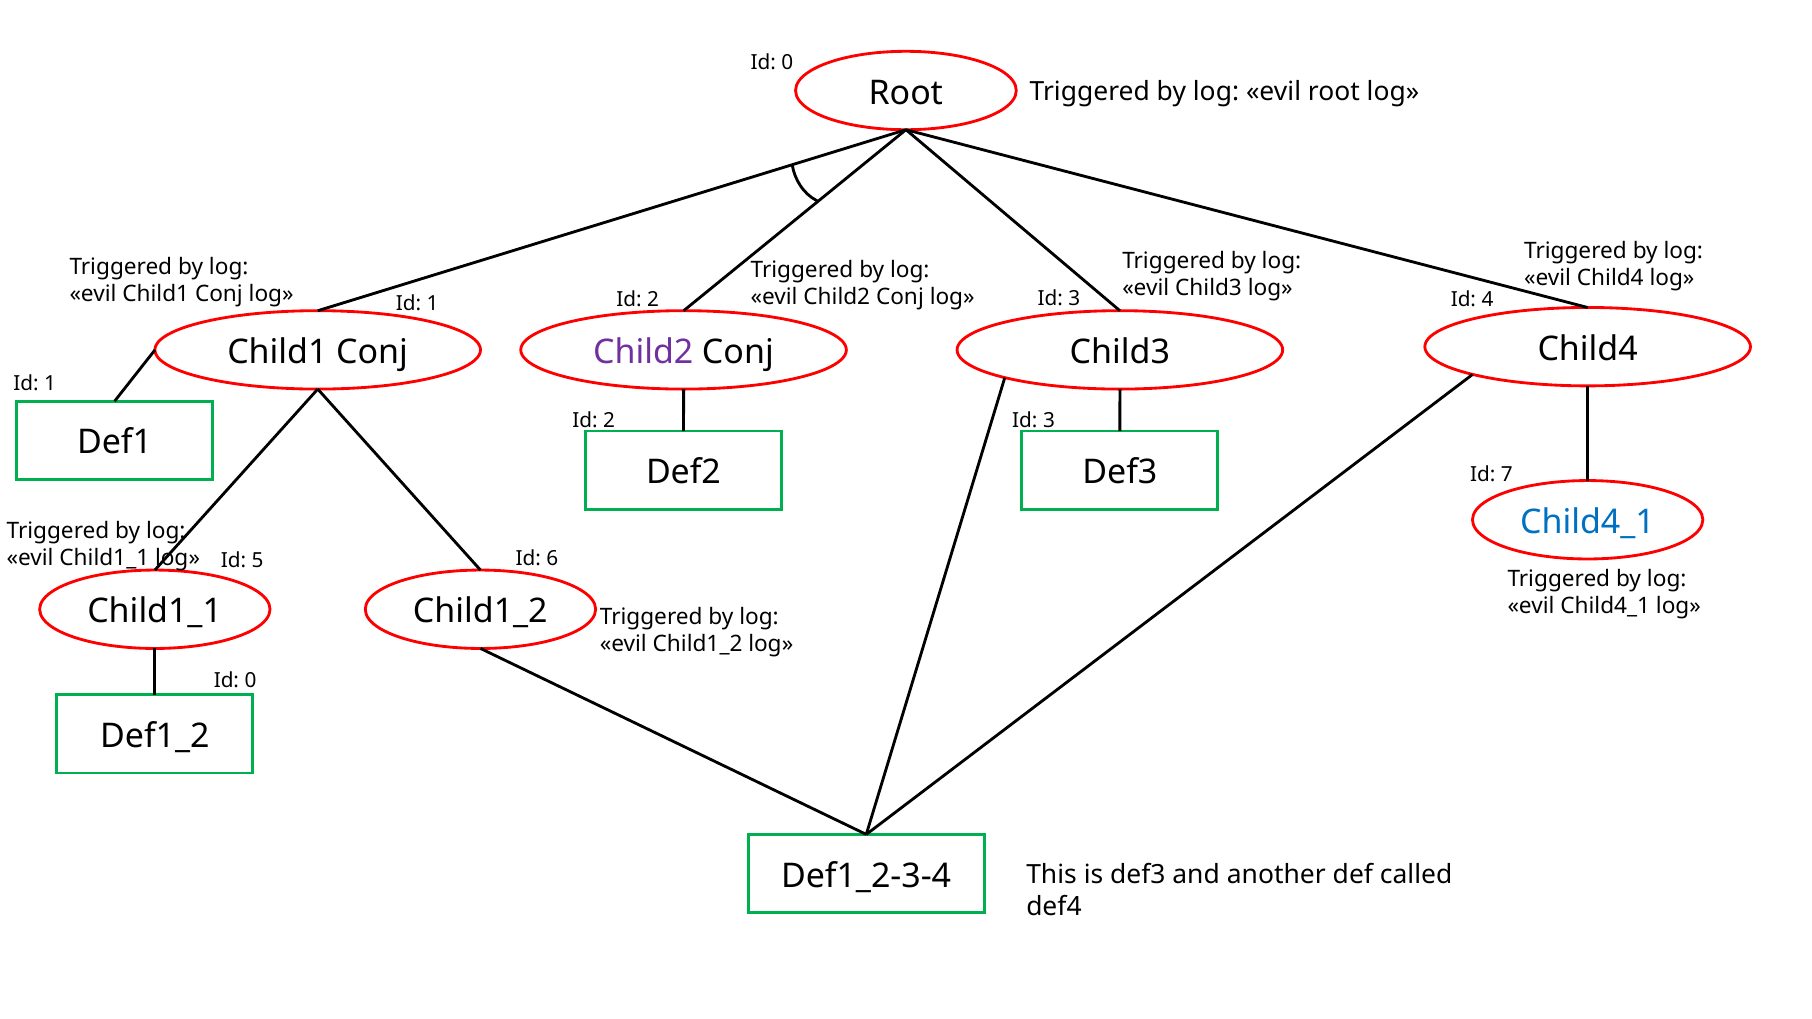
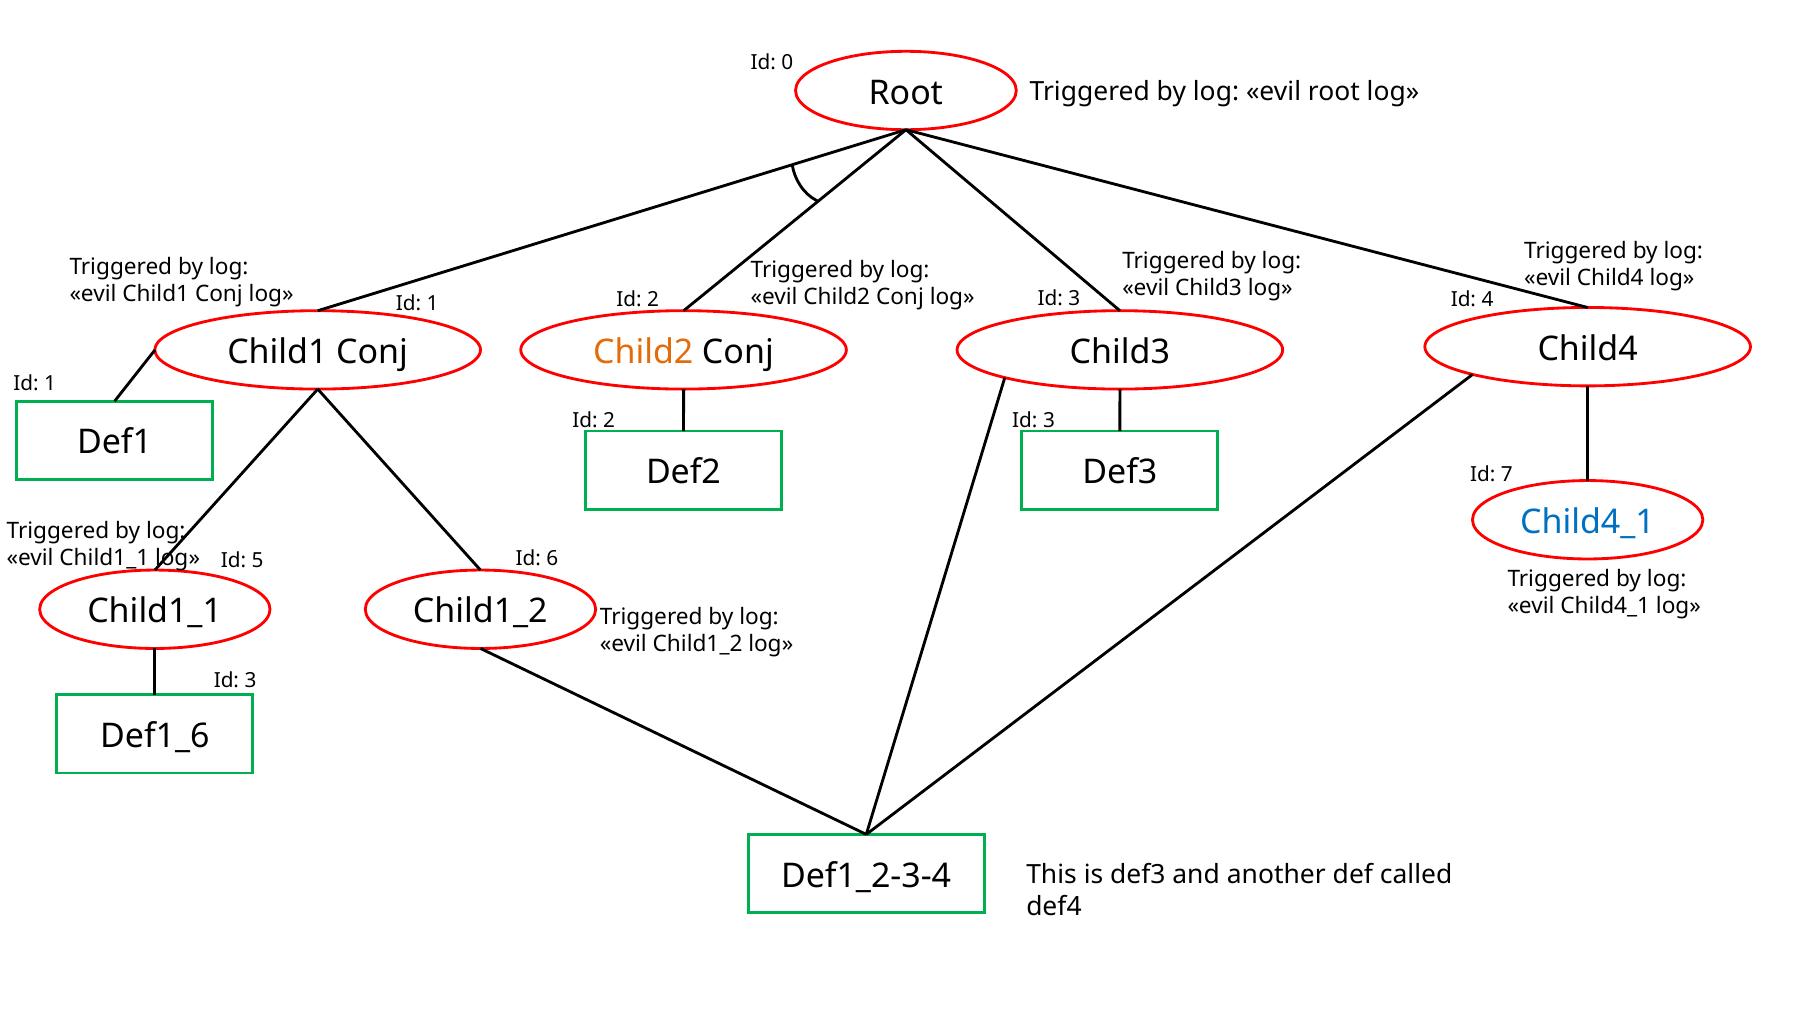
Child2 colour: purple -> orange (643, 352)
0: 0 -> 3 (251, 681)
Def1_2: Def1_2 -> Def1_6 (155, 736)
